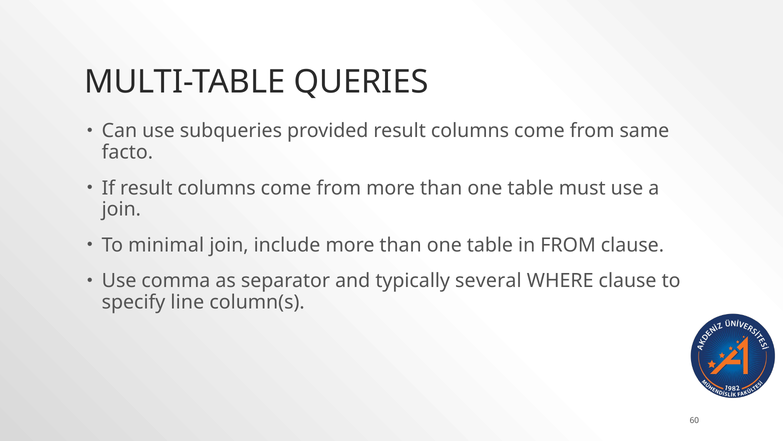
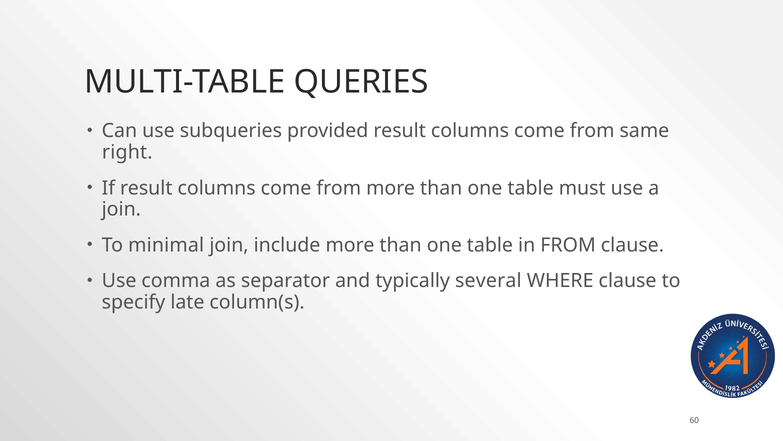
facto: facto -> right (127, 152)
line: line -> late (187, 302)
